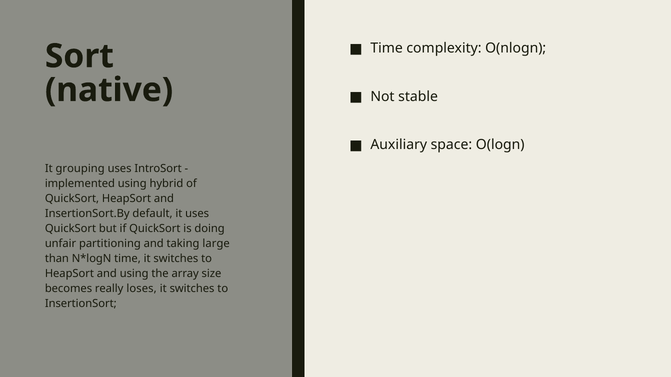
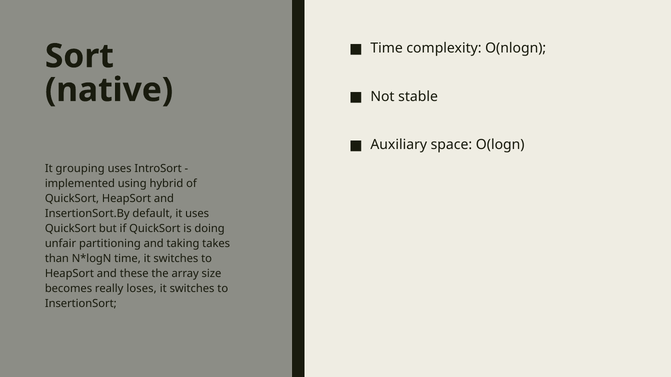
large: large -> takes (216, 244)
and using: using -> these (134, 274)
